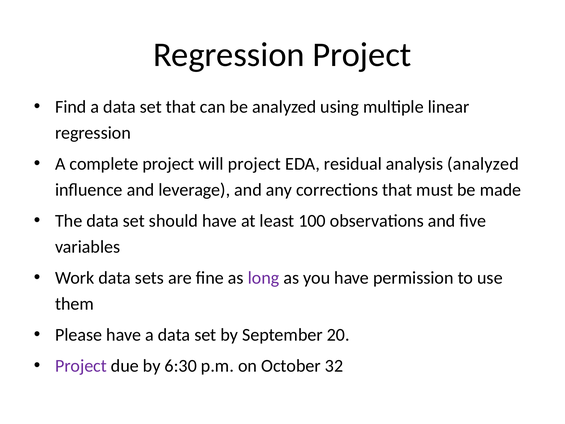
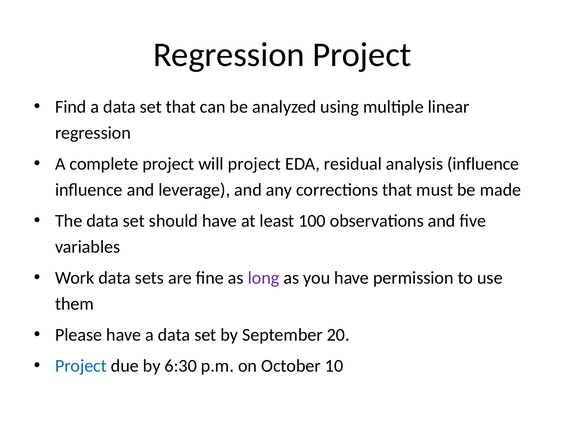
analysis analyzed: analyzed -> influence (483, 164)
Project colour: purple -> blue (81, 366)
32: 32 -> 10 (334, 366)
